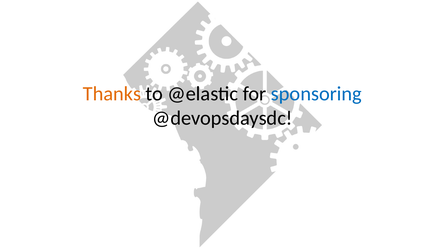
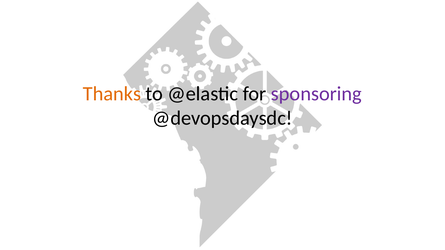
sponsoring colour: blue -> purple (316, 94)
